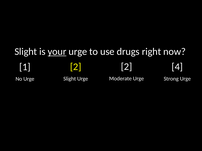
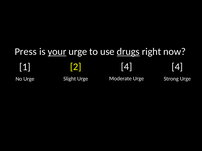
Slight: Slight -> Press (26, 52)
drugs underline: none -> present (128, 52)
2: 2 -> 4 (126, 67)
